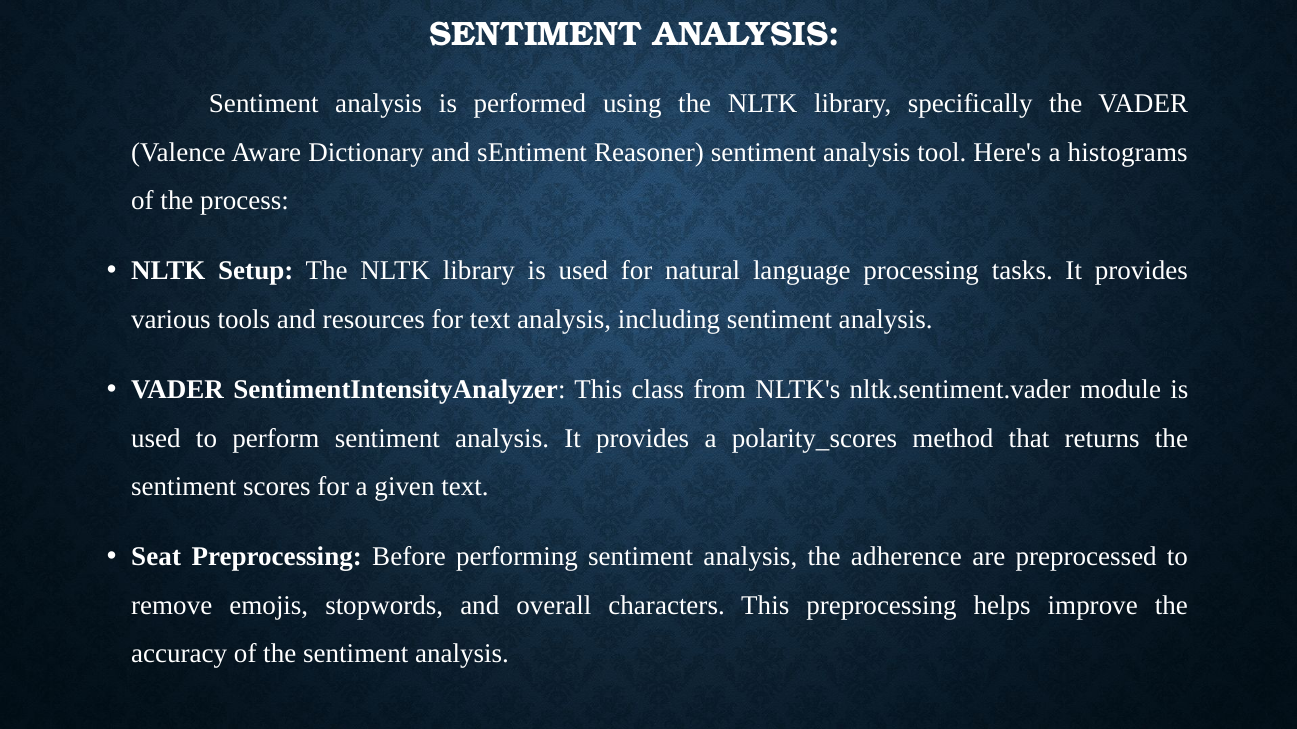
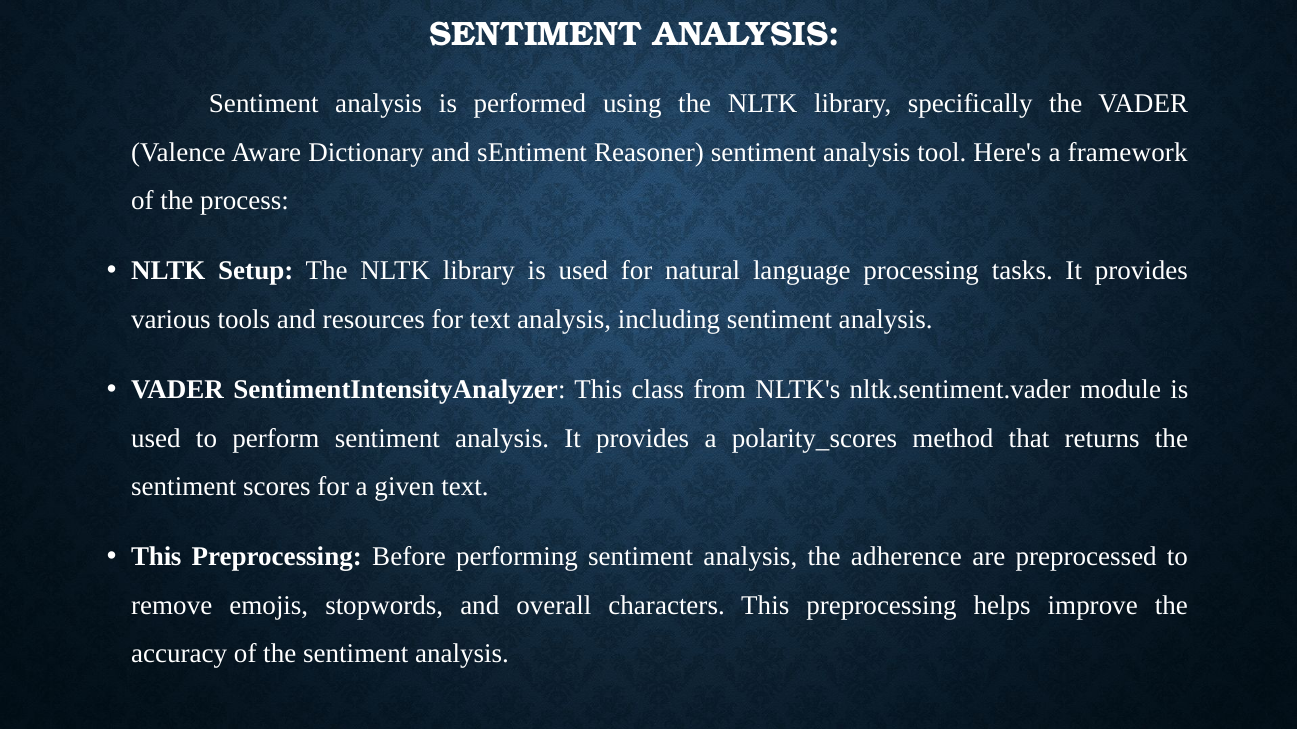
histograms: histograms -> framework (1128, 152)
Seat: Seat -> This (156, 557)
